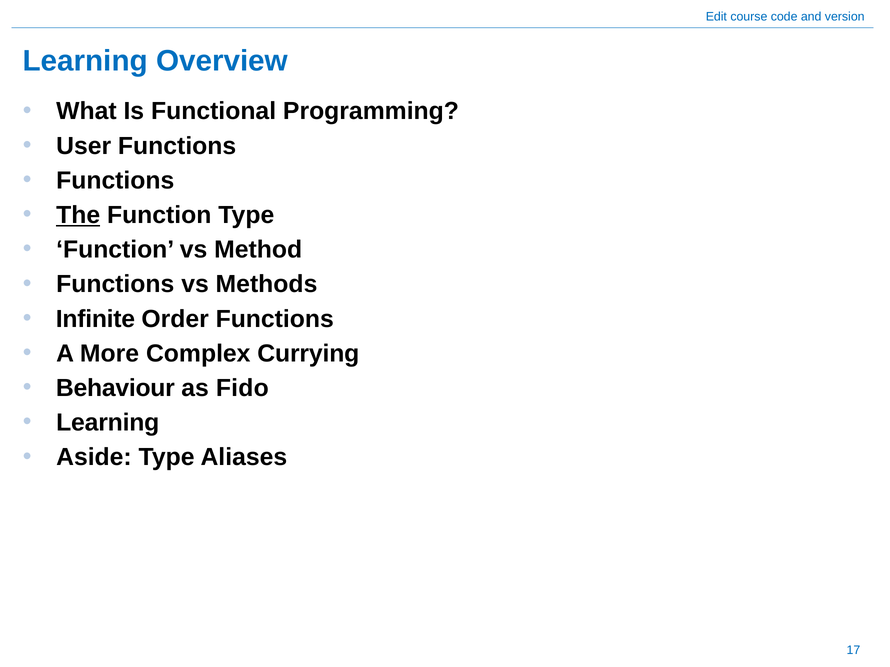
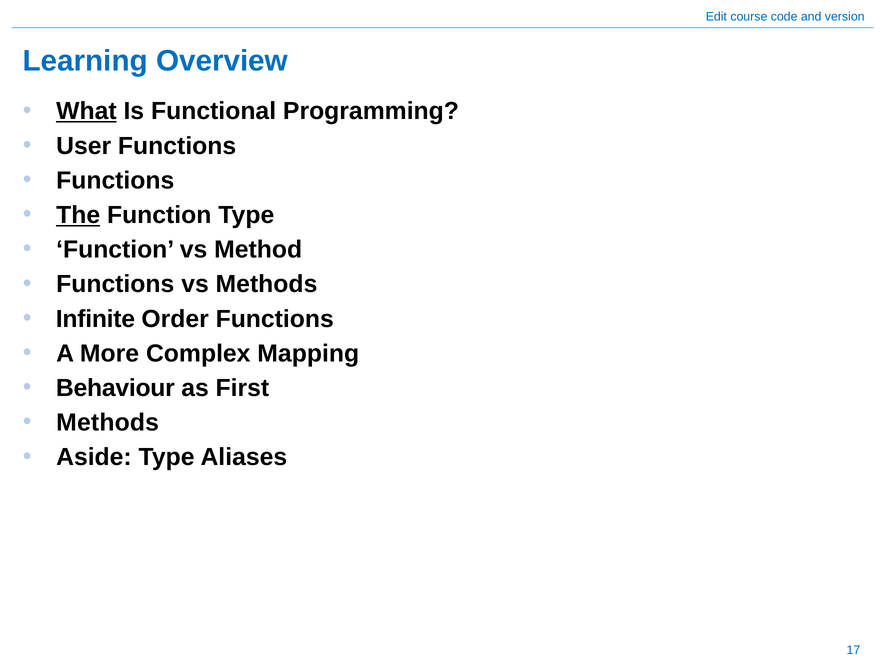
What underline: none -> present (86, 111)
Currying: Currying -> Mapping (308, 354)
Fido: Fido -> First (242, 388)
Learning: Learning -> Methods (108, 423)
